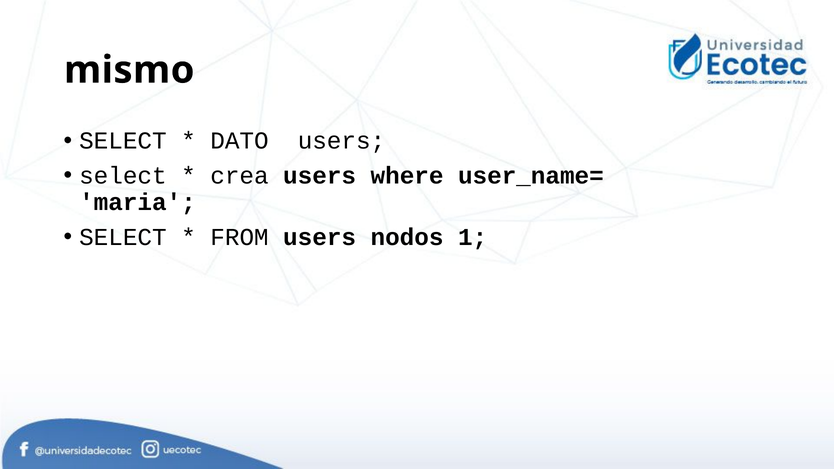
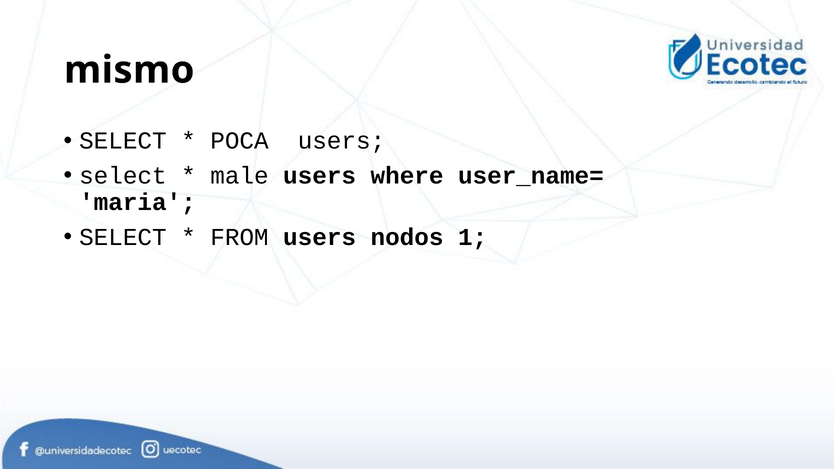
DATO: DATO -> POCA (239, 141)
crea: crea -> male (239, 176)
